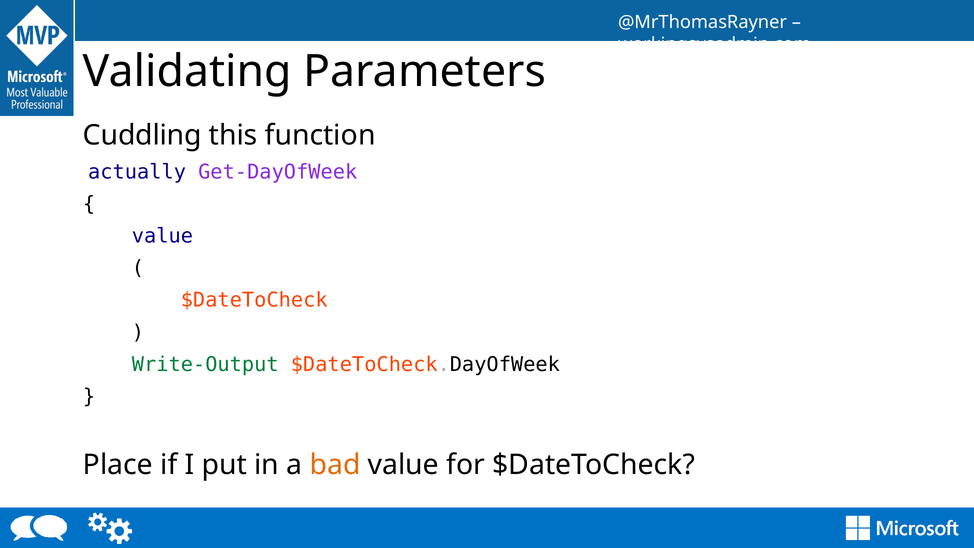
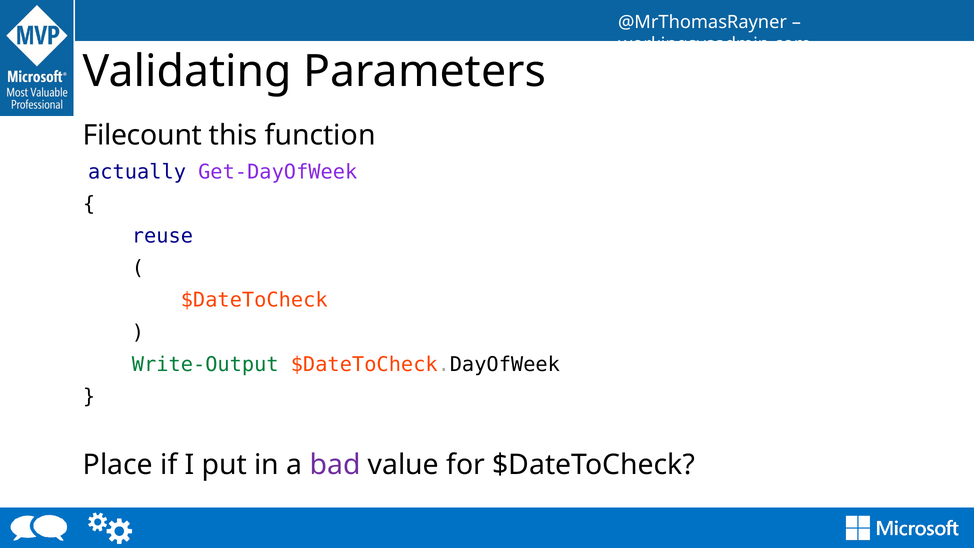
Cuddling: Cuddling -> Filecount (142, 135)
value: value -> reuse (162, 236)
bad colour: orange -> purple (335, 465)
